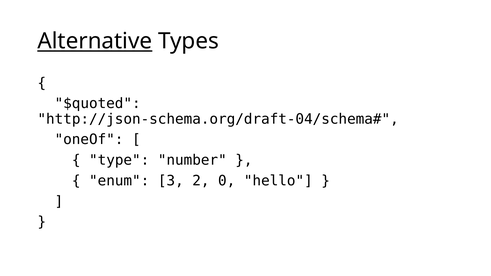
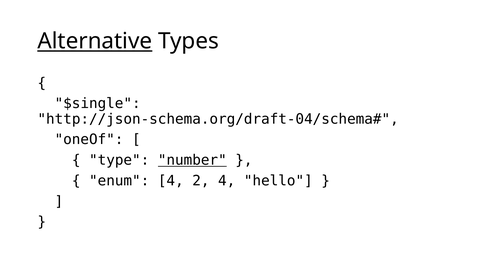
$quoted: $quoted -> $single (98, 104)
number underline: none -> present (192, 160)
enum 3: 3 -> 4 (171, 181)
2 0: 0 -> 4 (227, 181)
